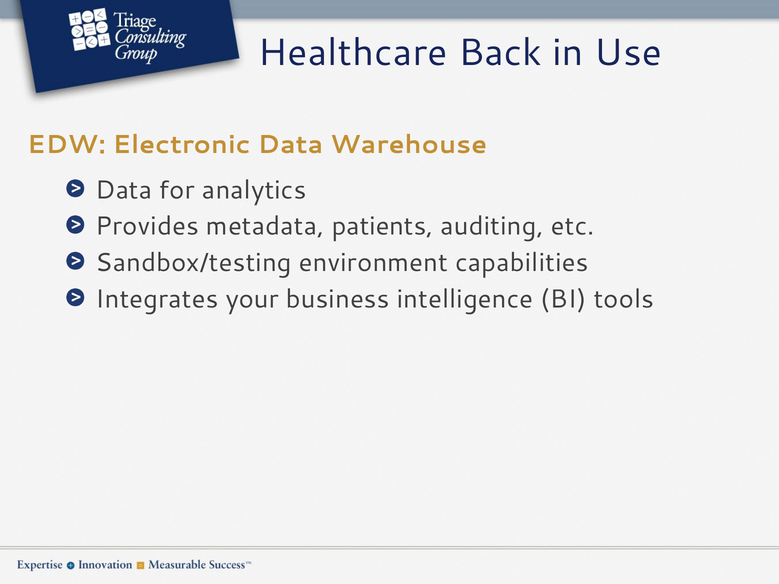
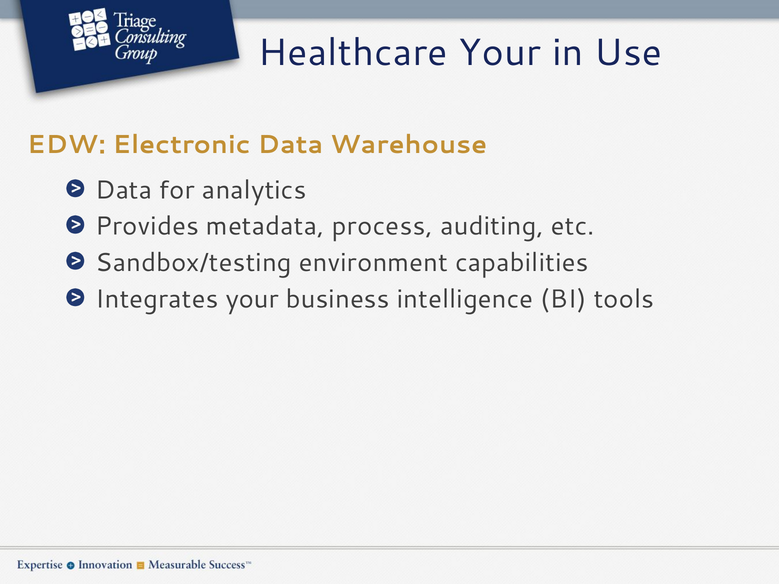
Healthcare Back: Back -> Your (500, 53)
patients: patients -> process (382, 226)
